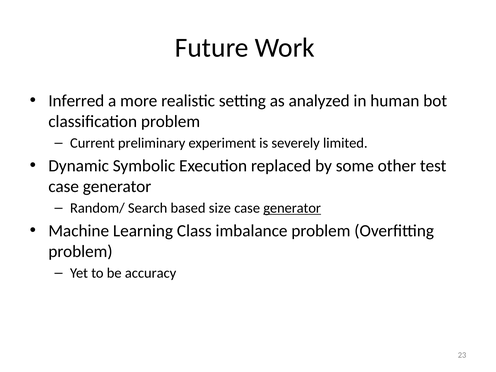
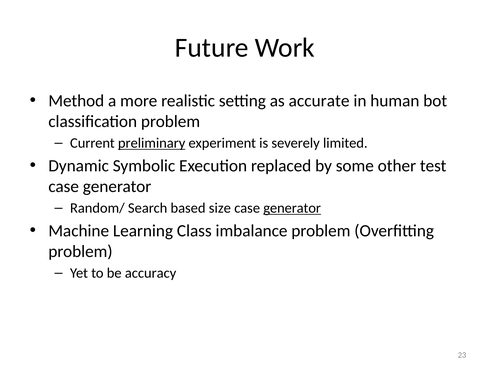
Inferred: Inferred -> Method (76, 101)
analyzed: analyzed -> accurate (319, 101)
preliminary underline: none -> present (152, 143)
